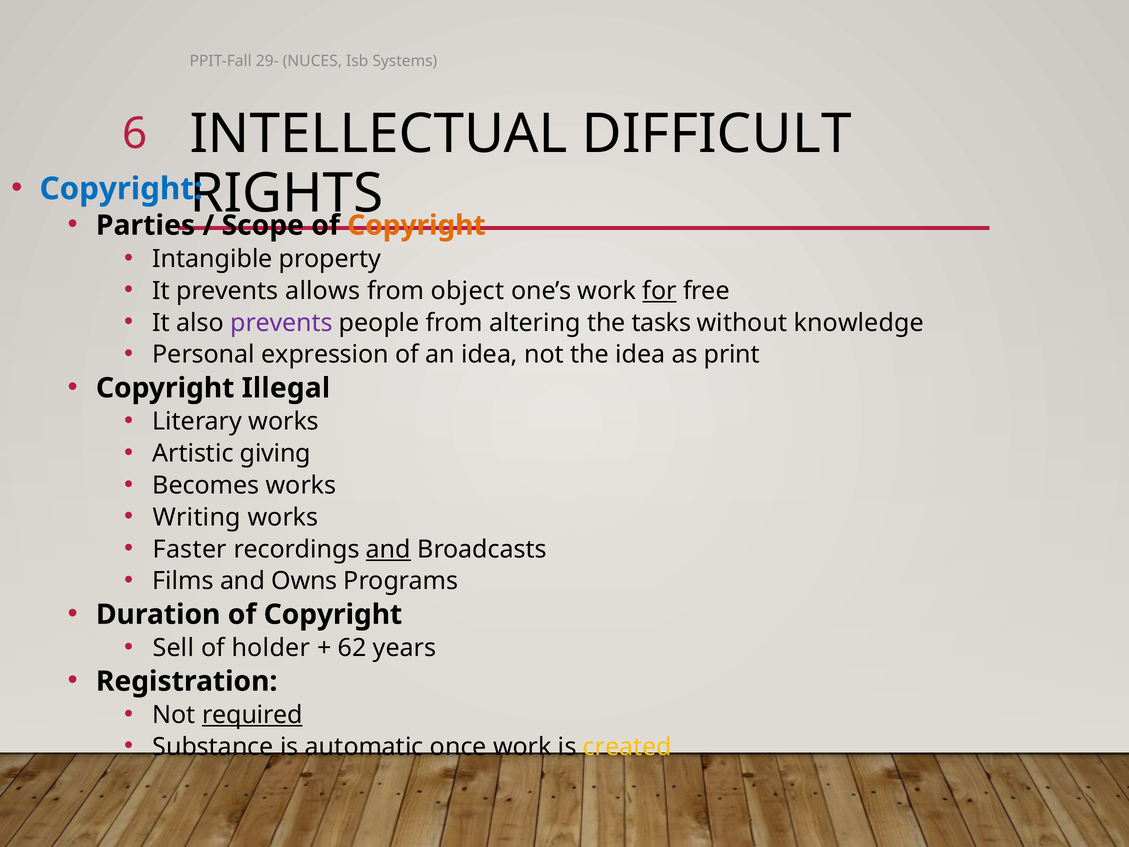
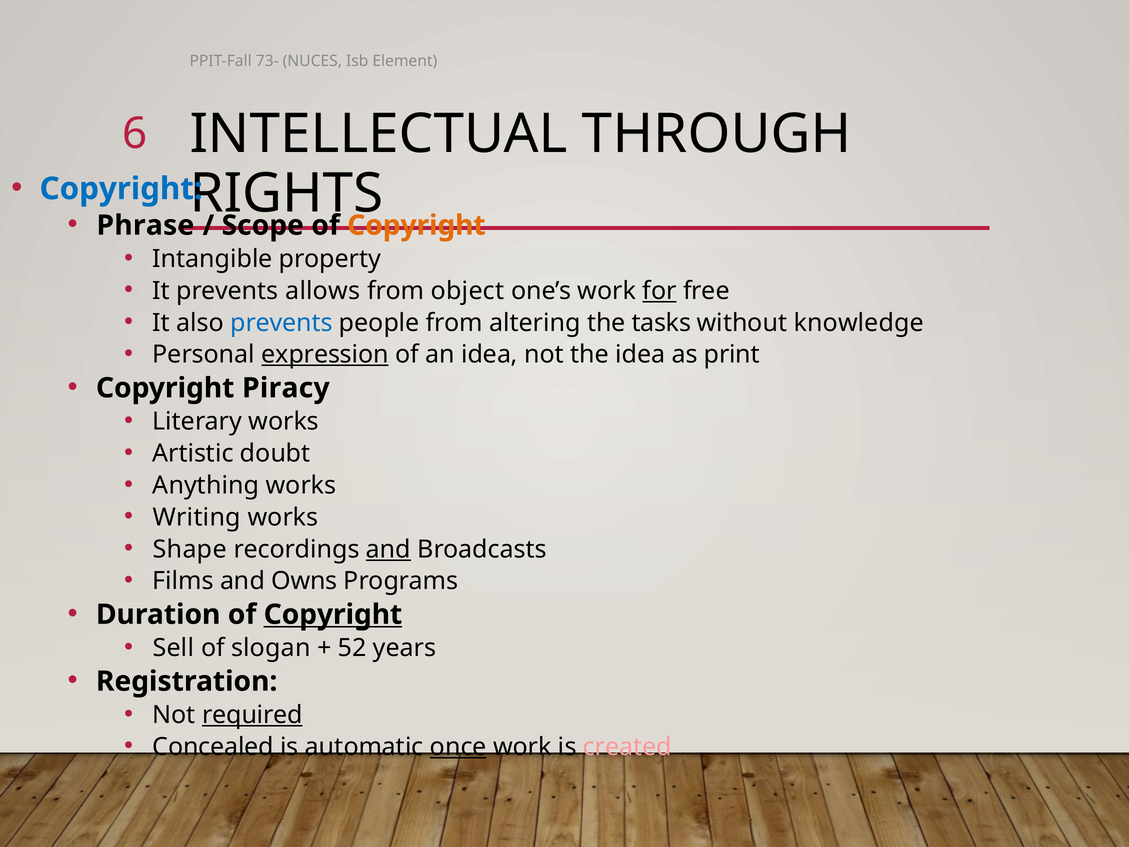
29-: 29- -> 73- (267, 61)
Systems: Systems -> Element (405, 61)
DIFFICULT: DIFFICULT -> THROUGH (717, 134)
Parties: Parties -> Phrase (145, 225)
prevents colour: purple -> blue (281, 323)
expression underline: none -> present (325, 355)
Illegal: Illegal -> Piracy (286, 388)
giving: giving -> doubt (275, 453)
Becomes: Becomes -> Anything (206, 485)
Faster: Faster -> Shape (190, 549)
Copyright underline: none -> present (333, 614)
holder: holder -> slogan (271, 648)
62: 62 -> 52 (352, 648)
Substance: Substance -> Concealed (213, 747)
once underline: none -> present (458, 747)
created colour: yellow -> pink (627, 747)
